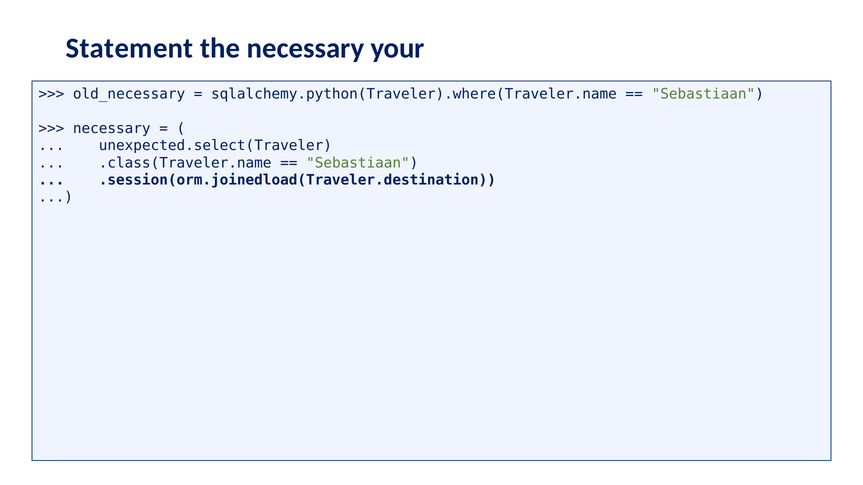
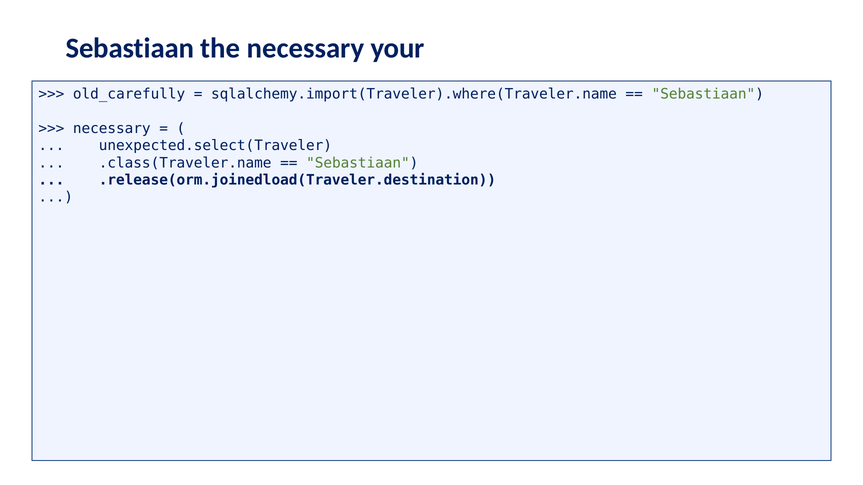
Statement: Statement -> Sebastiaan (130, 48)
old_necessary: old_necessary -> old_carefully (129, 94)
sqlalchemy.python(Traveler).where(Traveler.name: sqlalchemy.python(Traveler).where(Traveler.name -> sqlalchemy.import(Traveler).where(Traveler.name (414, 94)
.session(orm.joinedload(Traveler.destination: .session(orm.joinedload(Traveler.destination -> .release(orm.joinedload(Traveler.destination (297, 180)
